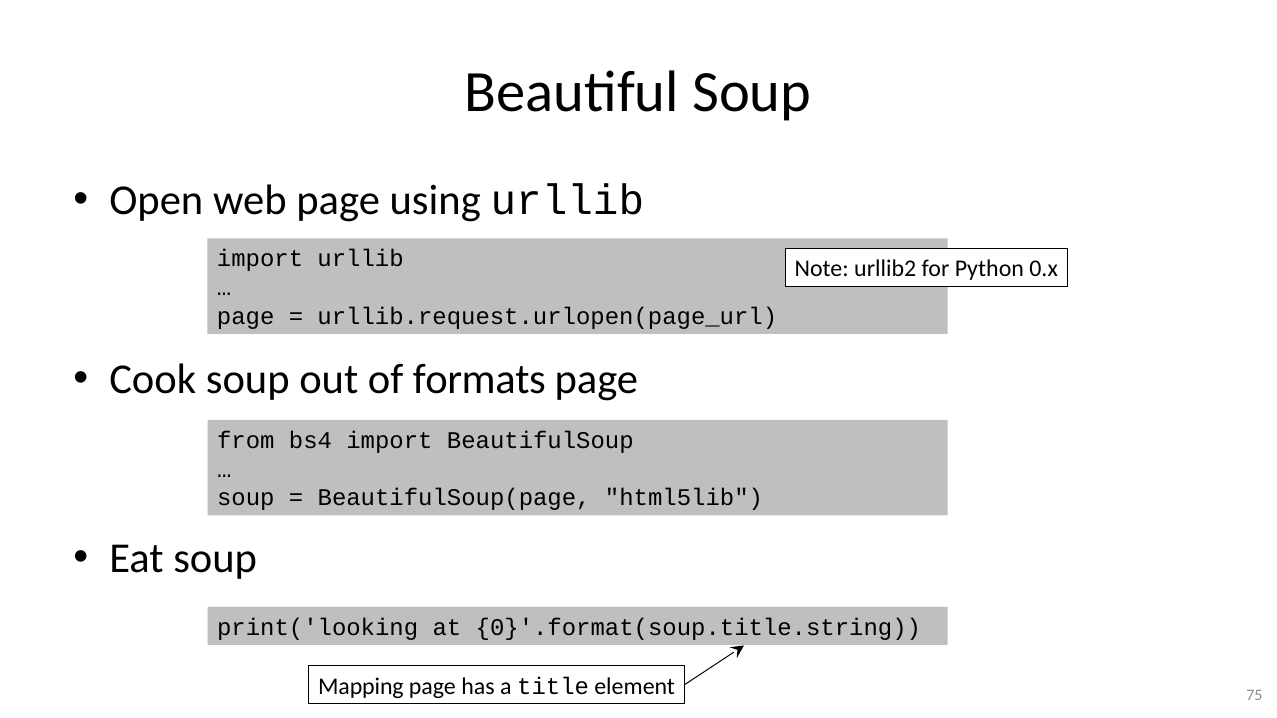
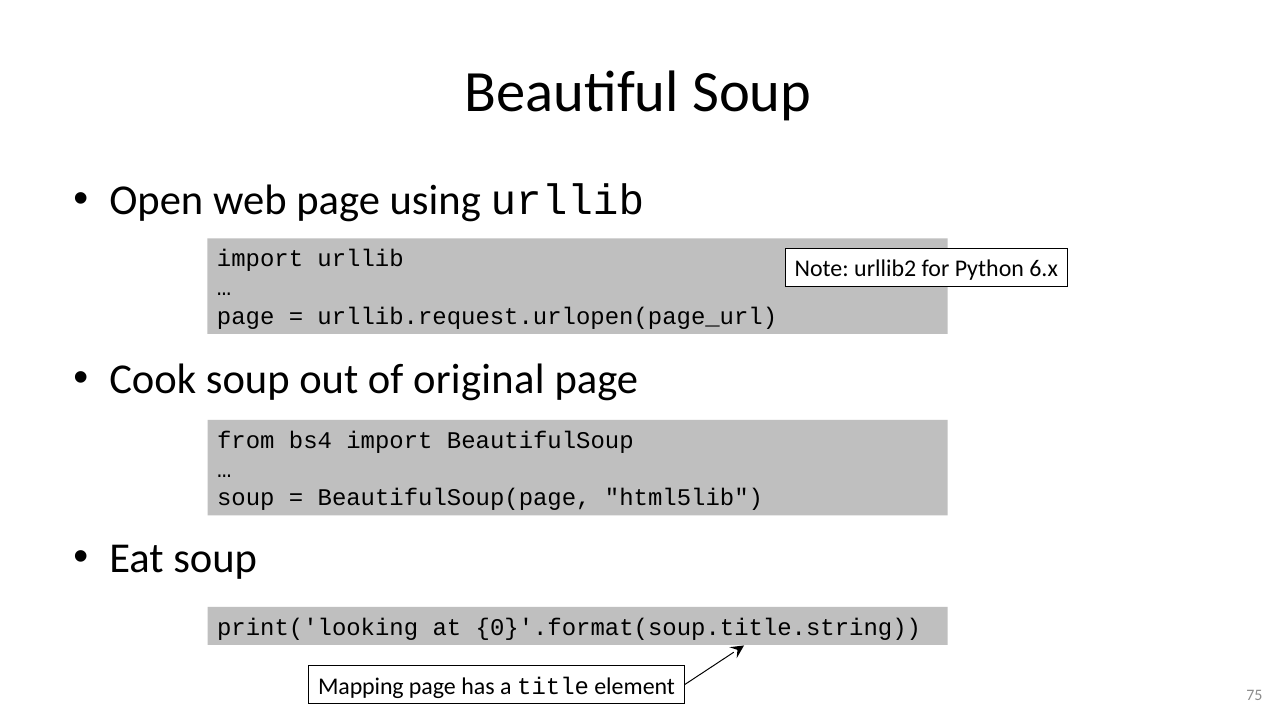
0.x: 0.x -> 6.x (1044, 269)
formats: formats -> original (479, 380)
